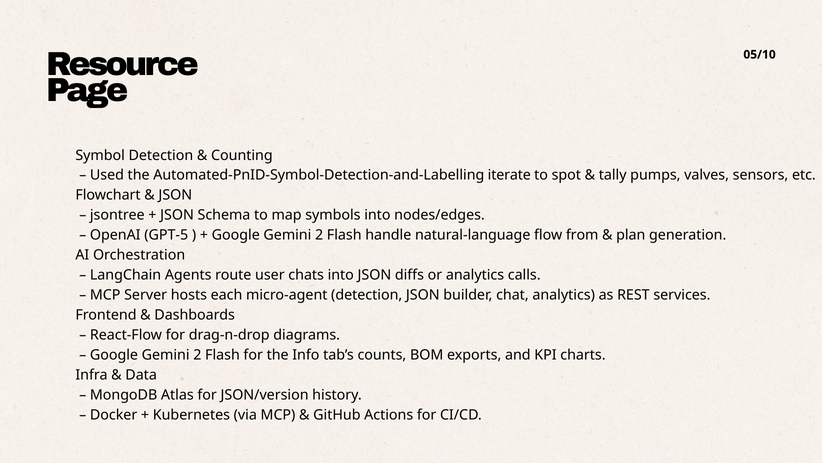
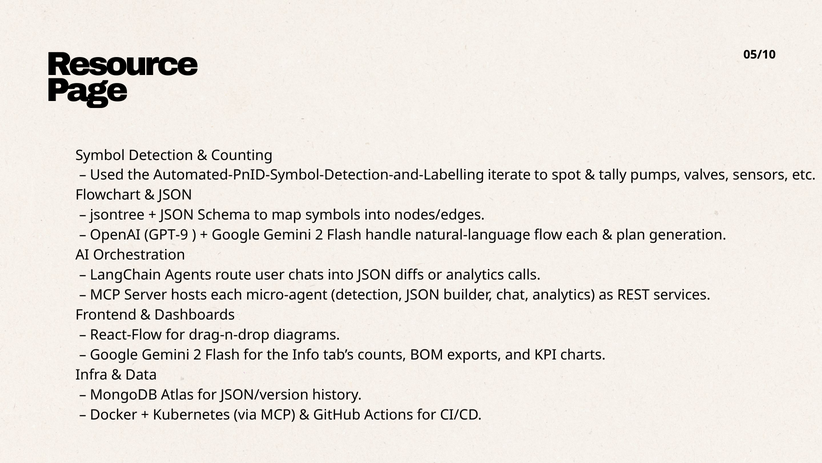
GPT‑5: GPT‑5 -> GPT‑9 (166, 235)
flow from: from -> each (582, 235)
